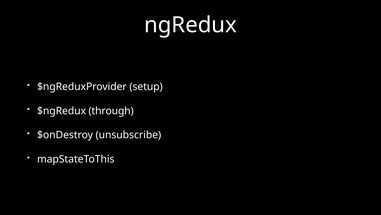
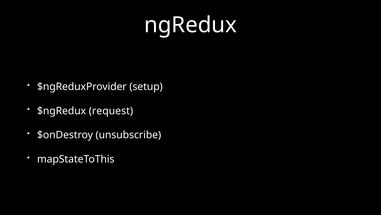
through: through -> request (111, 111)
